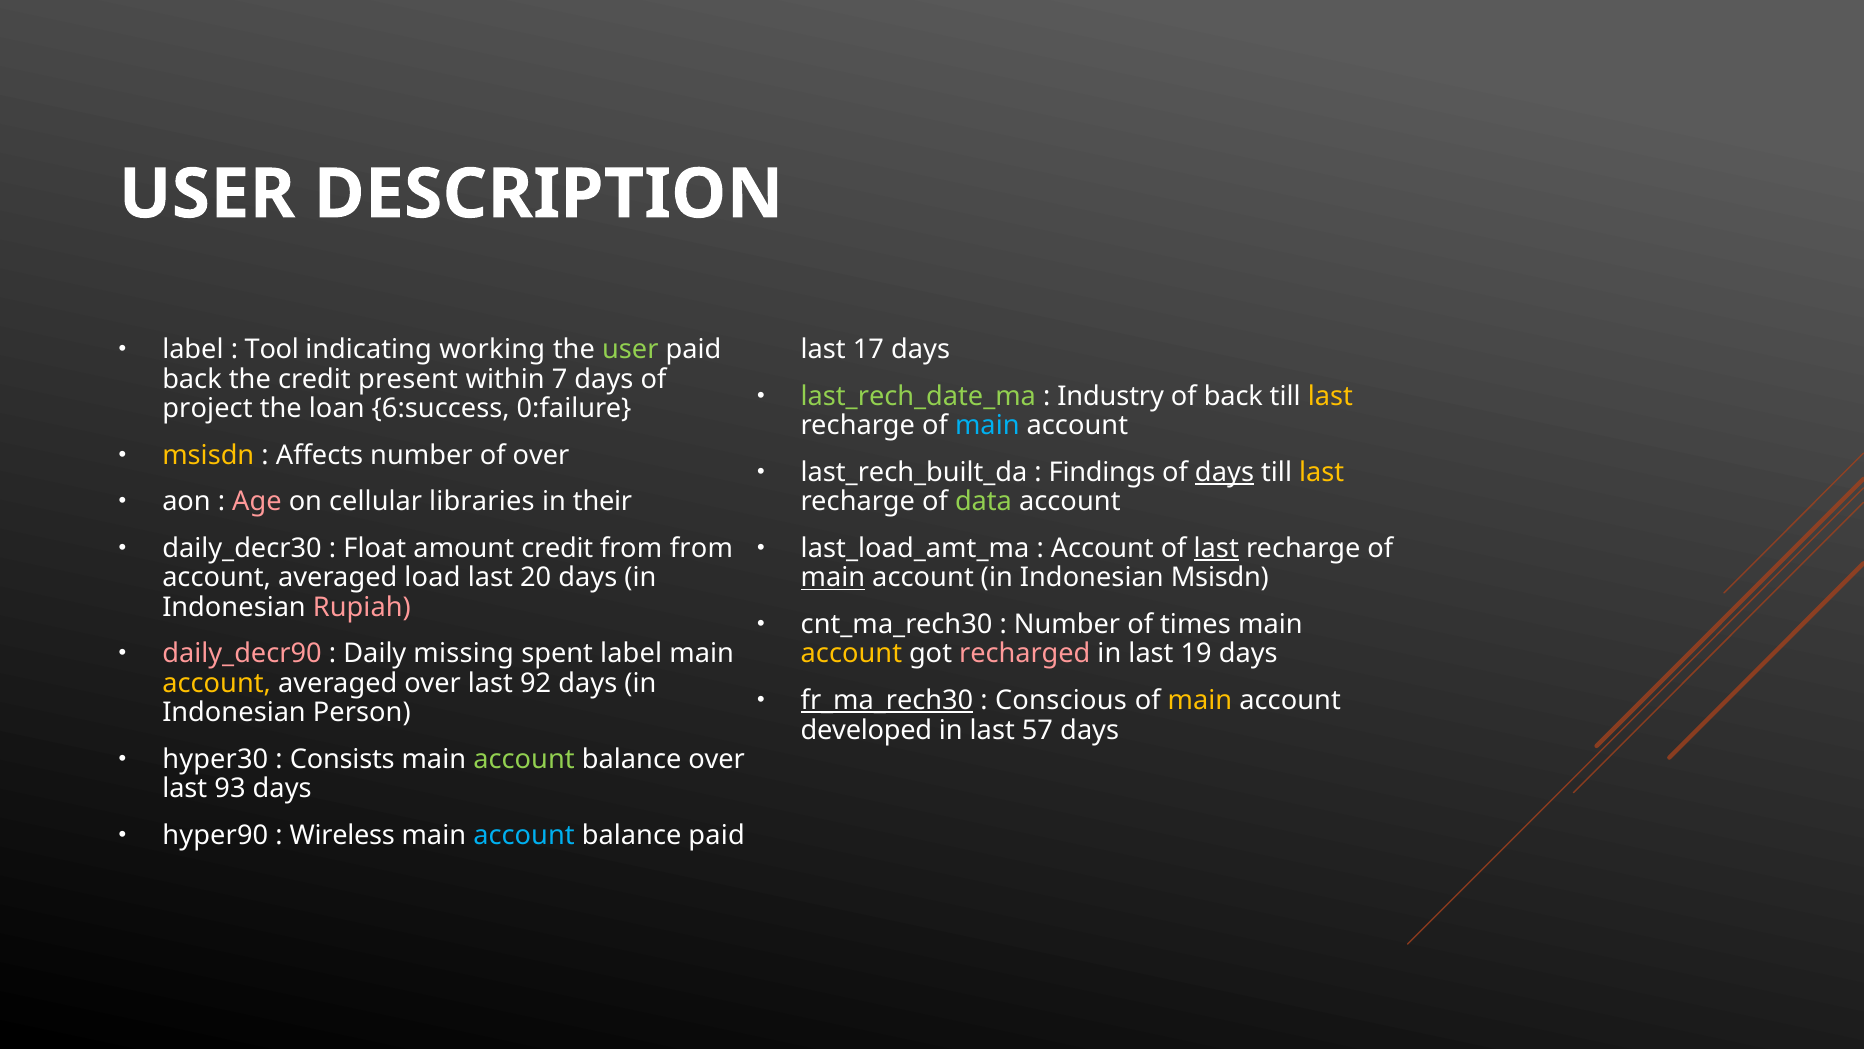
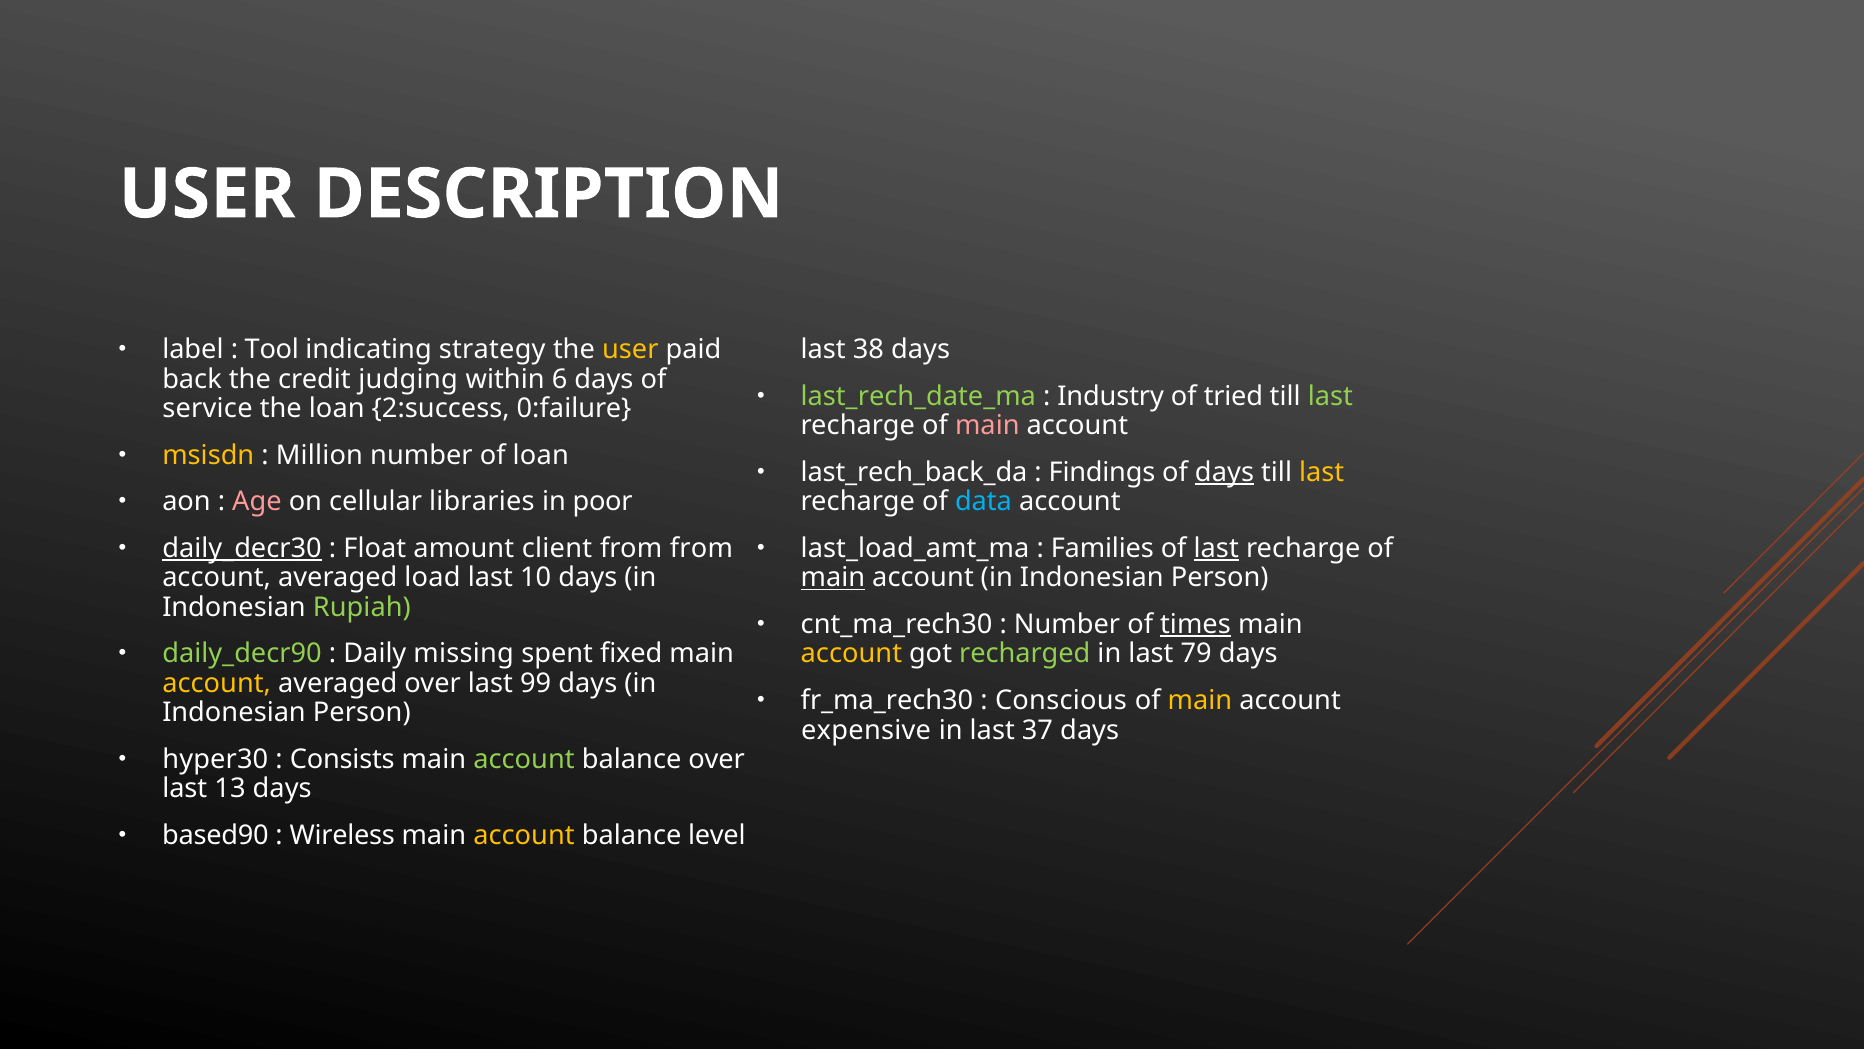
working: working -> strategy (492, 350)
user colour: light green -> yellow (630, 350)
17: 17 -> 38 (868, 350)
present: present -> judging (408, 379)
7: 7 -> 6 (560, 379)
of back: back -> tried (1233, 396)
last colour: yellow -> light green (1330, 396)
project: project -> service (207, 409)
6:success: 6:success -> 2:success (441, 409)
main colour: light blue -> pink (987, 426)
Affects: Affects -> Million (319, 455)
of over: over -> loan (541, 455)
last_rech_built_da: last_rech_built_da -> last_rech_back_da (914, 472)
their: their -> poor (603, 502)
data colour: light green -> light blue (984, 502)
daily_decr30 underline: none -> present (242, 548)
amount credit: credit -> client (557, 548)
Account: Account -> Families (1102, 548)
20: 20 -> 10 (536, 578)
account in Indonesian Msisdn: Msisdn -> Person (1220, 578)
Rupiah colour: pink -> light green (362, 607)
times underline: none -> present (1196, 624)
daily_decr90 colour: pink -> light green (242, 654)
spent label: label -> fixed (631, 654)
recharged colour: pink -> light green (1025, 654)
19: 19 -> 79 (1196, 654)
92: 92 -> 99 (536, 683)
fr_ma_rech30 underline: present -> none (887, 700)
developed: developed -> expensive (866, 730)
57: 57 -> 37 (1037, 730)
93: 93 -> 13 (230, 789)
hyper90: hyper90 -> based90 (216, 835)
account colour: light blue -> yellow (524, 835)
balance paid: paid -> level (717, 835)
